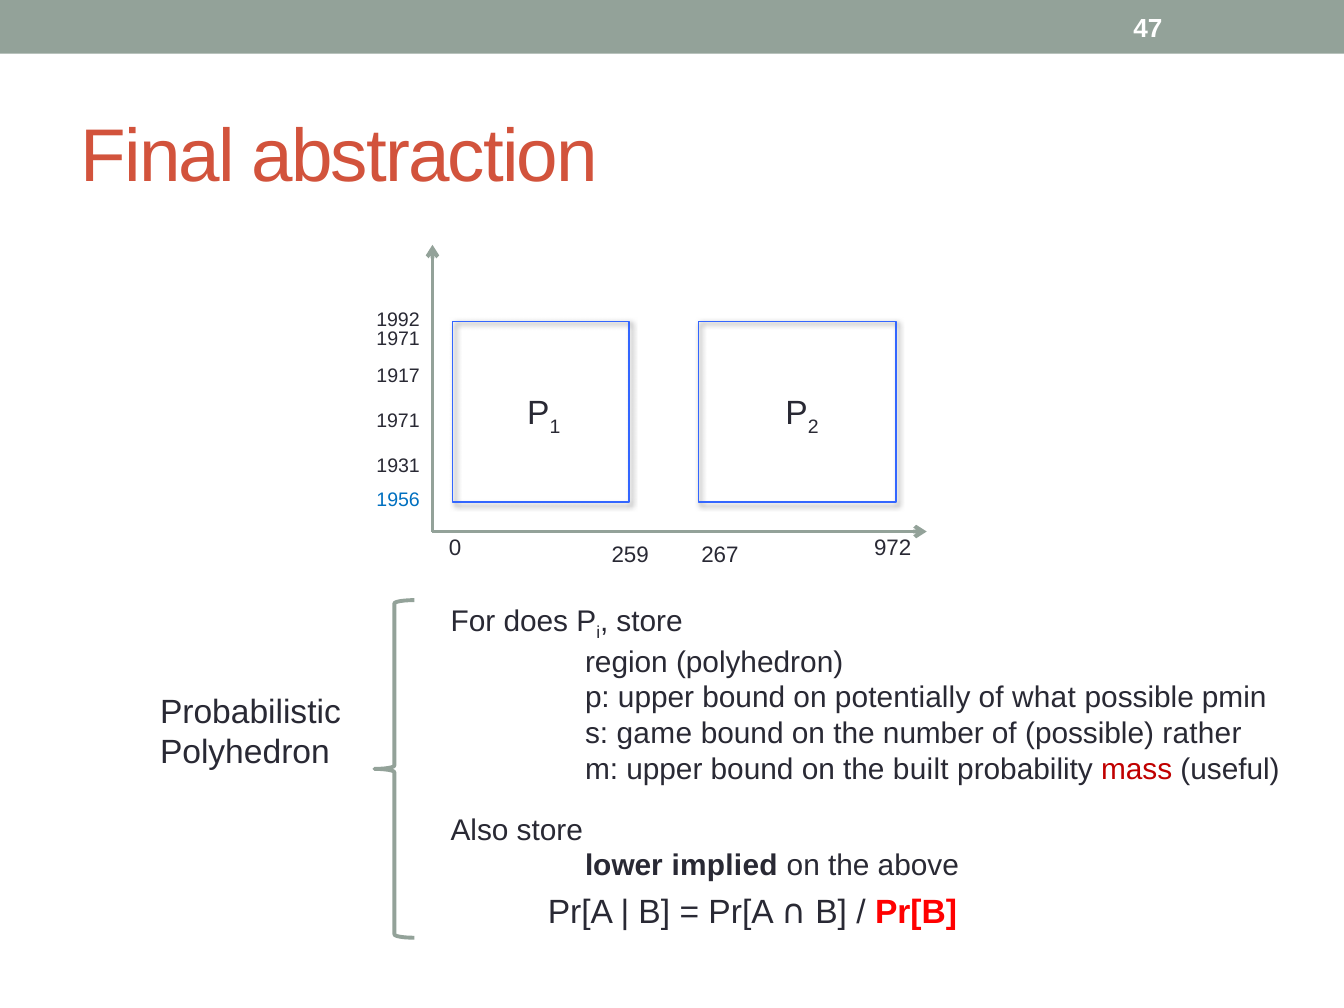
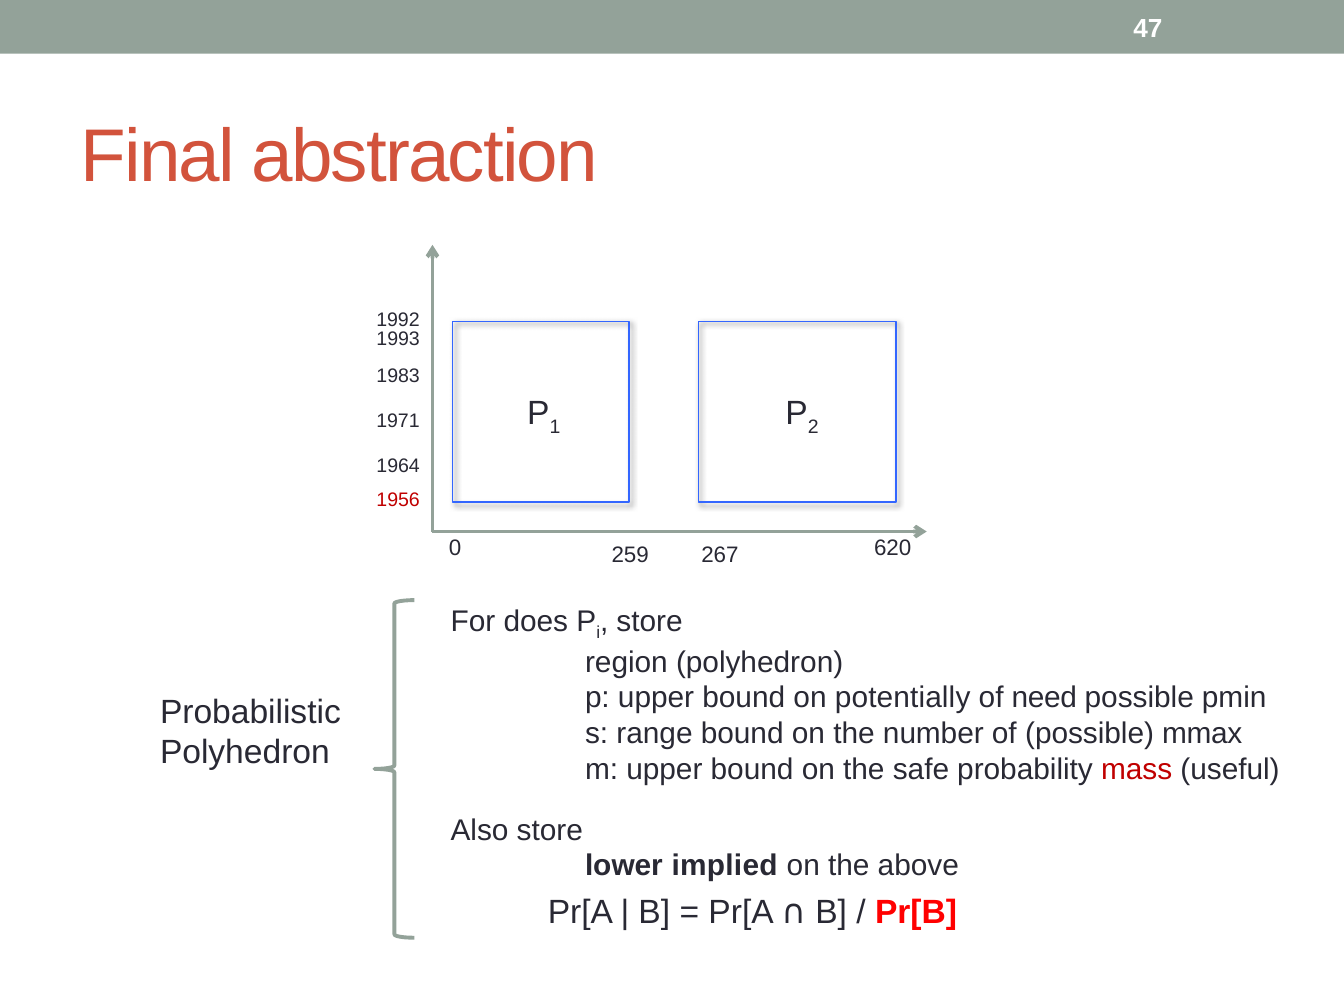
1971: 1971 -> 1993 (398, 339)
1917: 1917 -> 1983 (398, 376)
1931: 1931 -> 1964 (398, 466)
1956 colour: blue -> red (398, 500)
972: 972 -> 620 (893, 548)
what: what -> need (1044, 698)
game: game -> range (655, 734)
rather: rather -> mmax (1202, 734)
built: built -> safe (921, 770)
